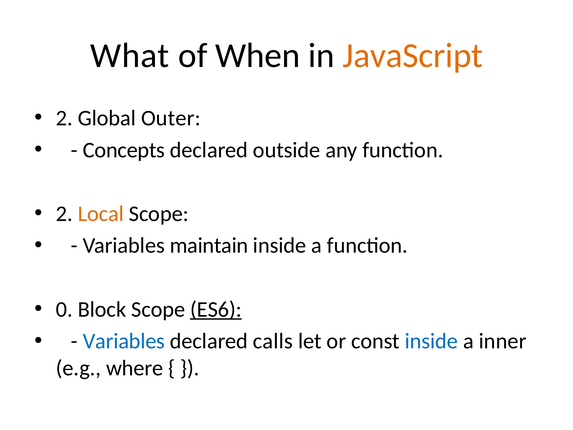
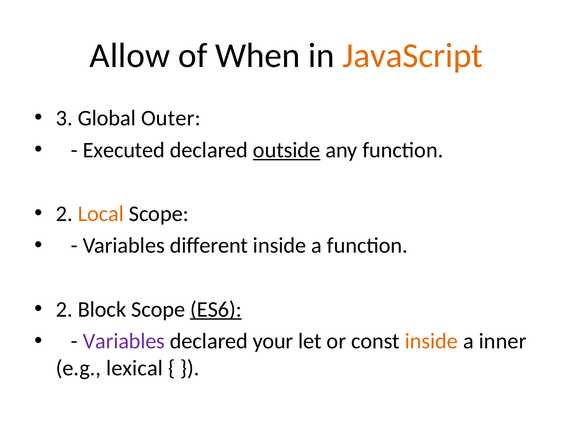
What: What -> Allow (130, 55)
2: 2 -> 3 (64, 118)
Concepts: Concepts -> Executed (124, 150)
outside underline: none -> present (287, 150)
maintain: maintain -> different (209, 245)
0: 0 -> 2 (64, 309)
Variables colour: blue -> purple (124, 341)
calls: calls -> your (273, 341)
inside colour: blue -> orange (431, 341)
where: where -> lexical (135, 368)
